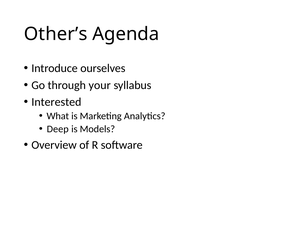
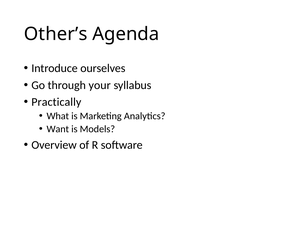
Interested: Interested -> Practically (56, 102)
Deep: Deep -> Want (58, 129)
